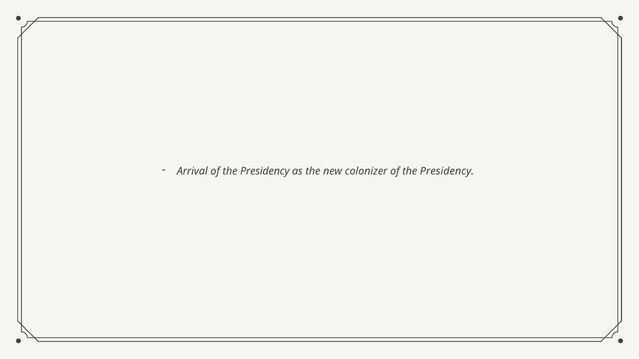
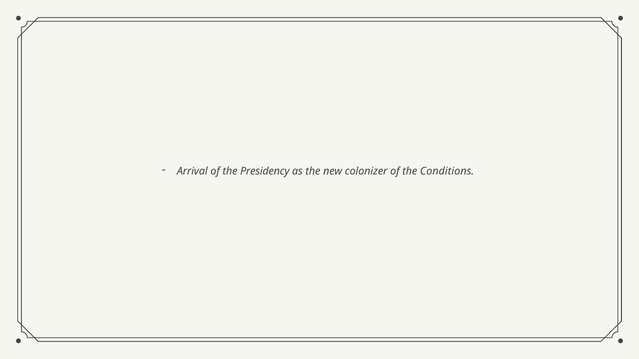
colonizer of the Presidency: Presidency -> Conditions (447, 171)
